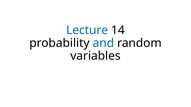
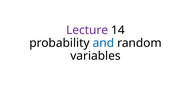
Lecture colour: blue -> purple (87, 30)
